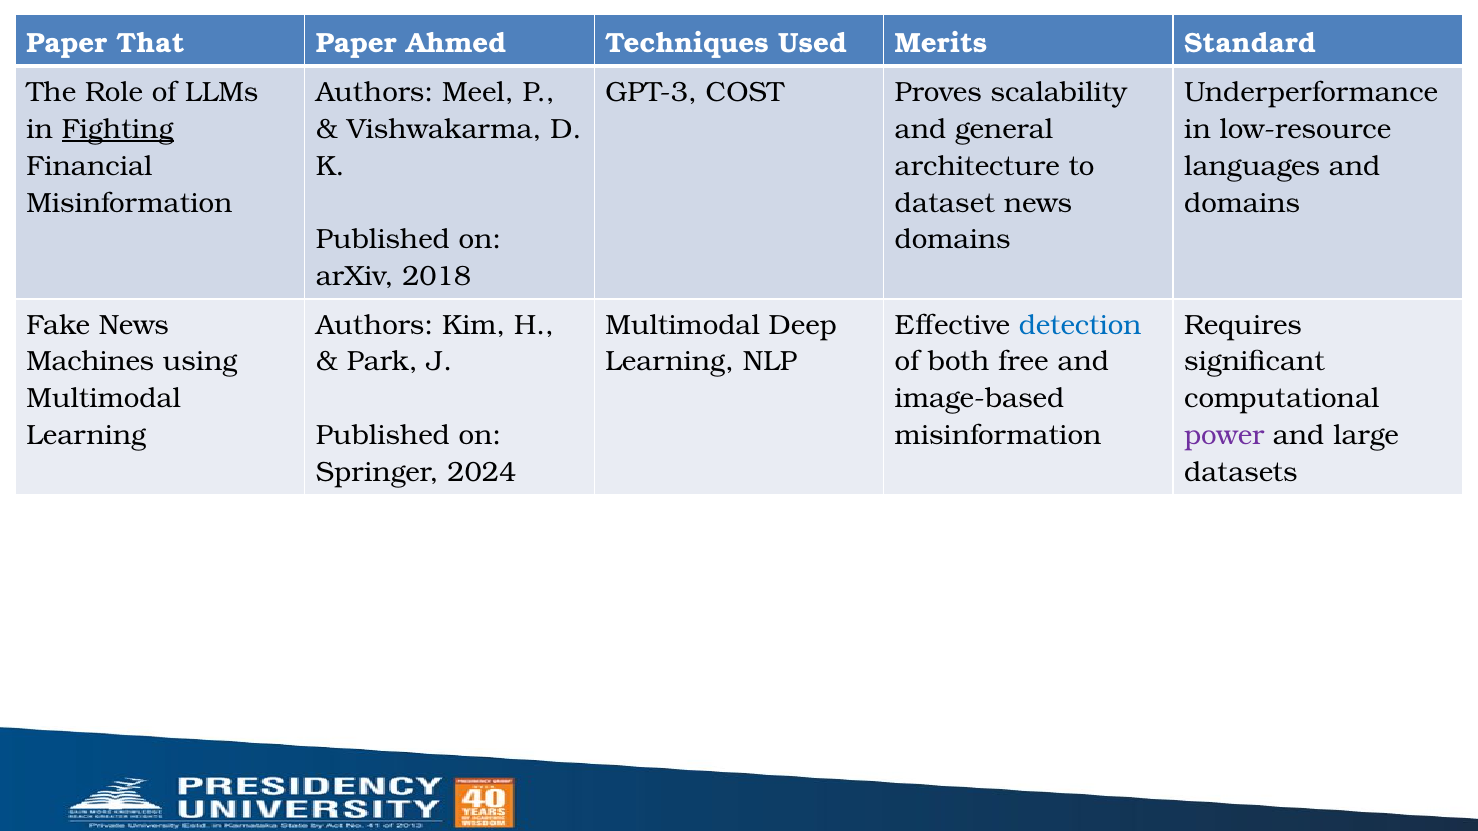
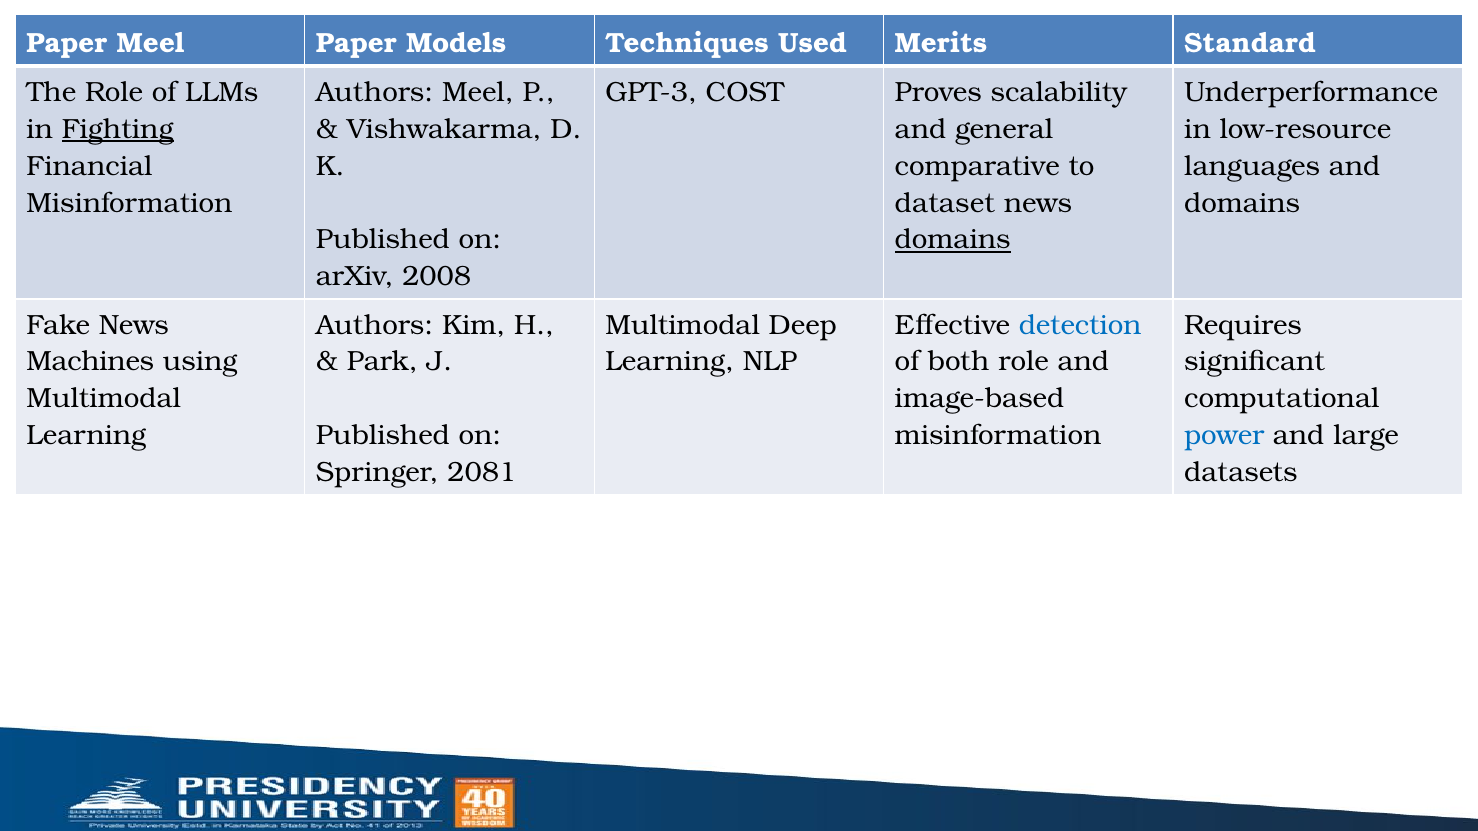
Paper That: That -> Meel (151, 43)
Ahmed: Ahmed -> Models (456, 43)
architecture: architecture -> comparative (977, 166)
domains underline: none -> present (953, 240)
2018: 2018 -> 2008 (437, 277)
both free: free -> role (1024, 362)
power colour: purple -> blue (1224, 436)
2024: 2024 -> 2081 (482, 473)
